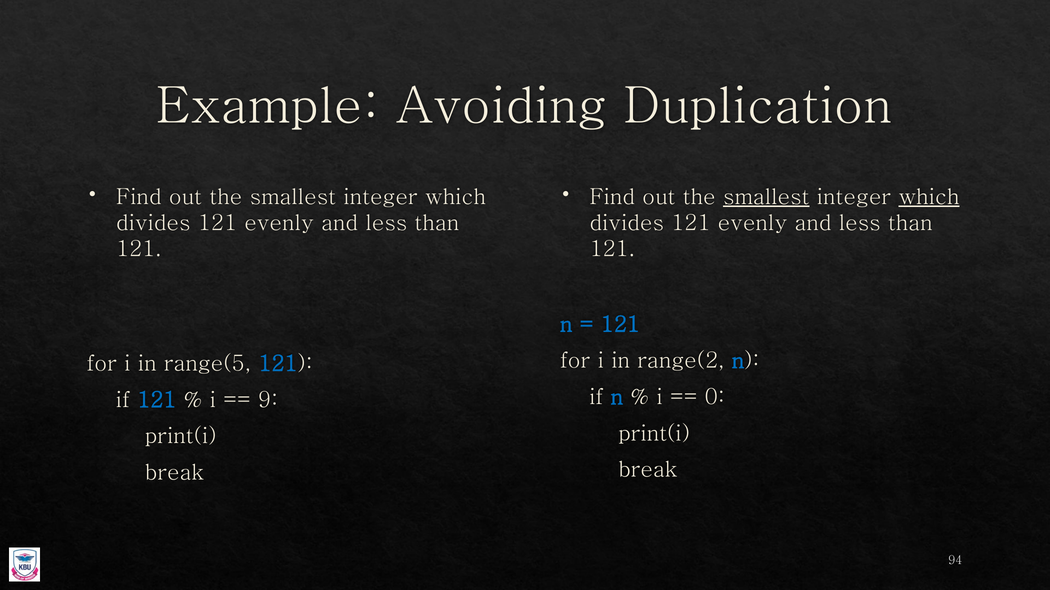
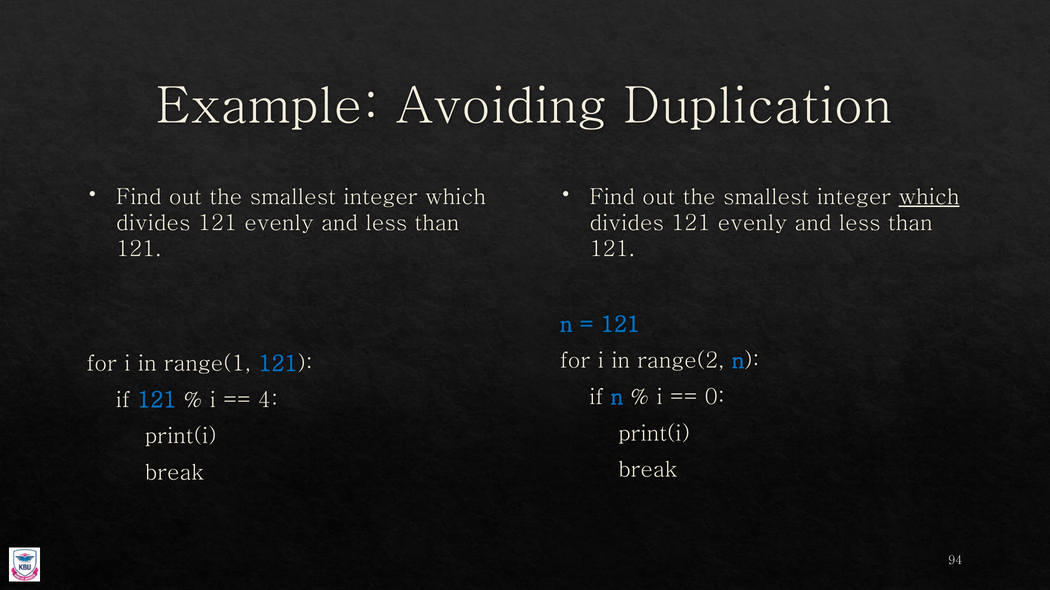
smallest underline: present -> none (766, 197)
range(5: range(5 -> range(1 (207, 364)
9: 9 -> 4 (268, 400)
